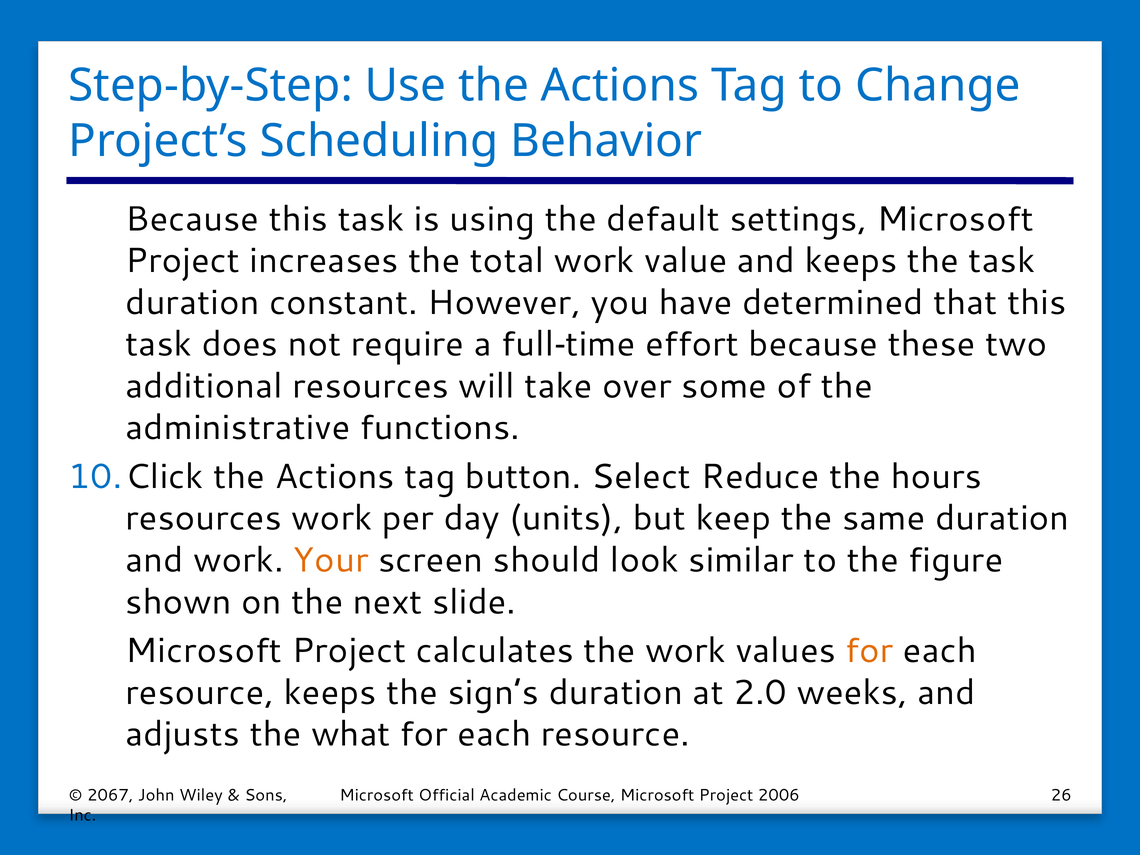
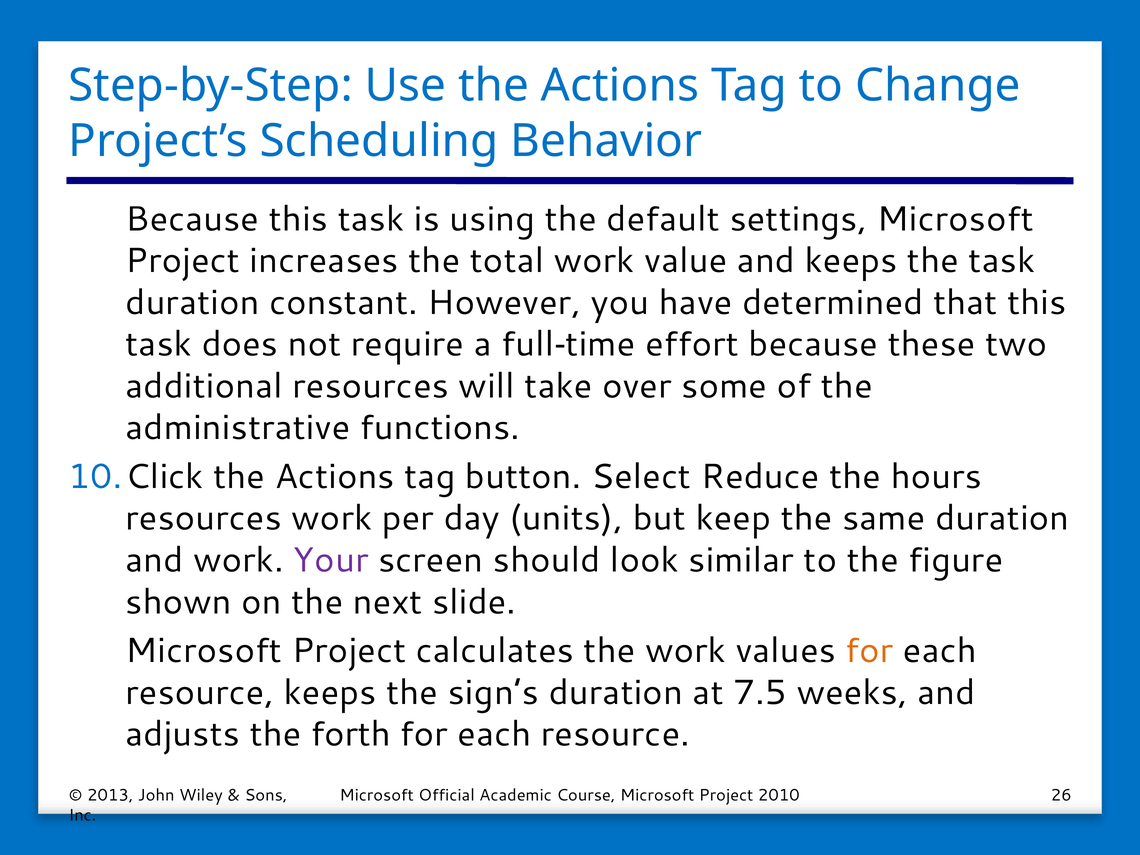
Your colour: orange -> purple (331, 560)
2.0: 2.0 -> 7.5 (760, 693)
what: what -> forth (351, 734)
2067: 2067 -> 2013 (110, 795)
2006: 2006 -> 2010 (779, 795)
